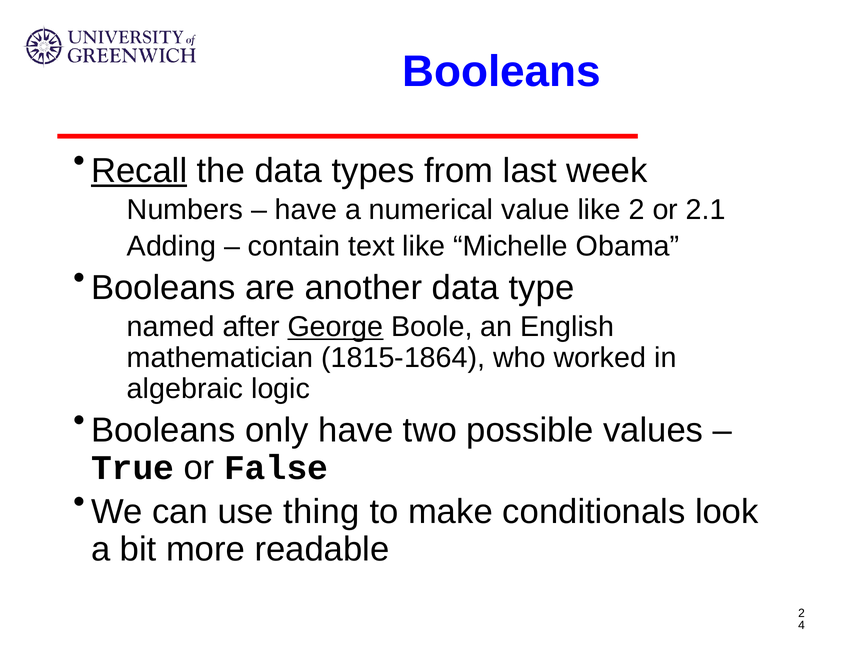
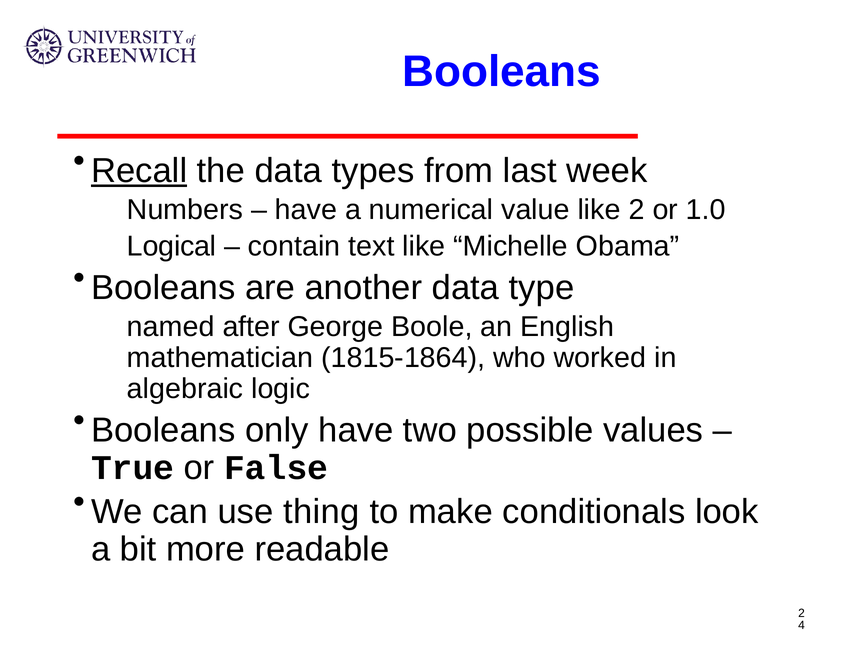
2.1: 2.1 -> 1.0 (706, 210)
Adding: Adding -> Logical (172, 246)
George underline: present -> none (335, 327)
